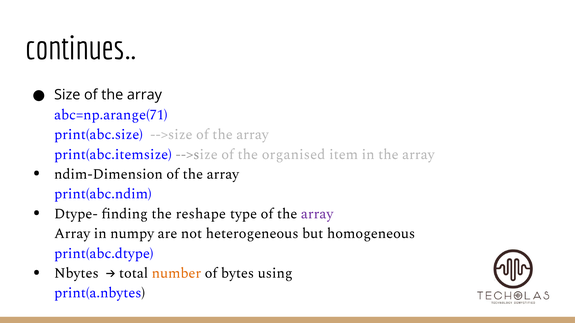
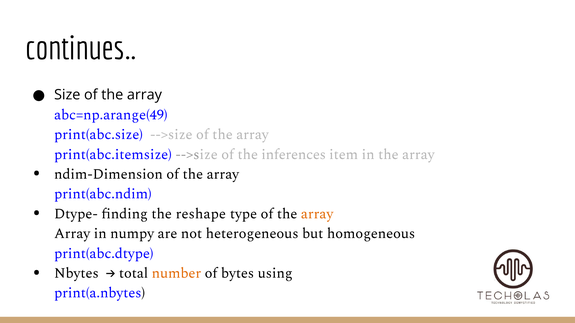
abc=np.arange(71: abc=np.arange(71 -> abc=np.arange(49 (111, 115)
organised: organised -> inferences (294, 154)
array colour: purple -> orange (317, 214)
